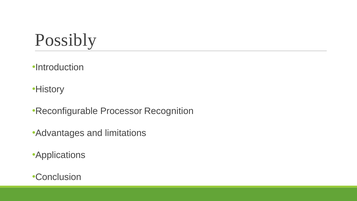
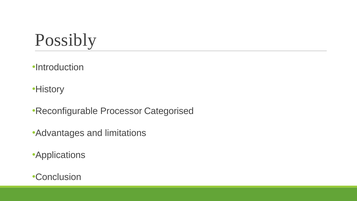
Recognition: Recognition -> Categorised (169, 111)
